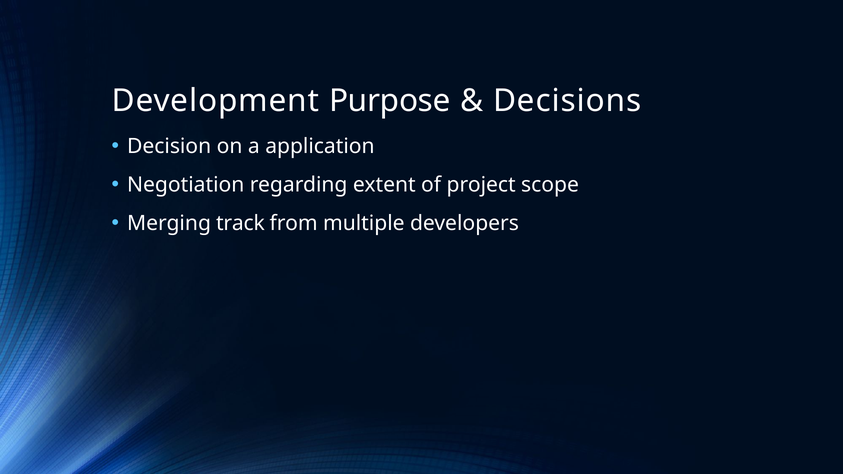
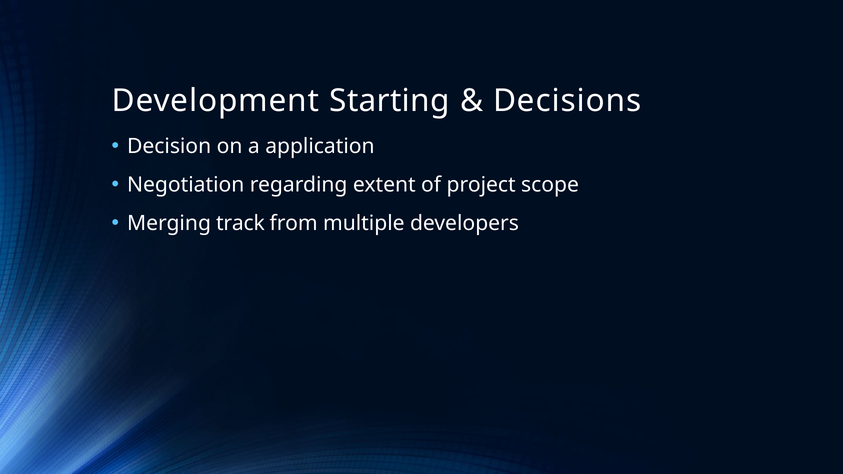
Purpose: Purpose -> Starting (389, 101)
